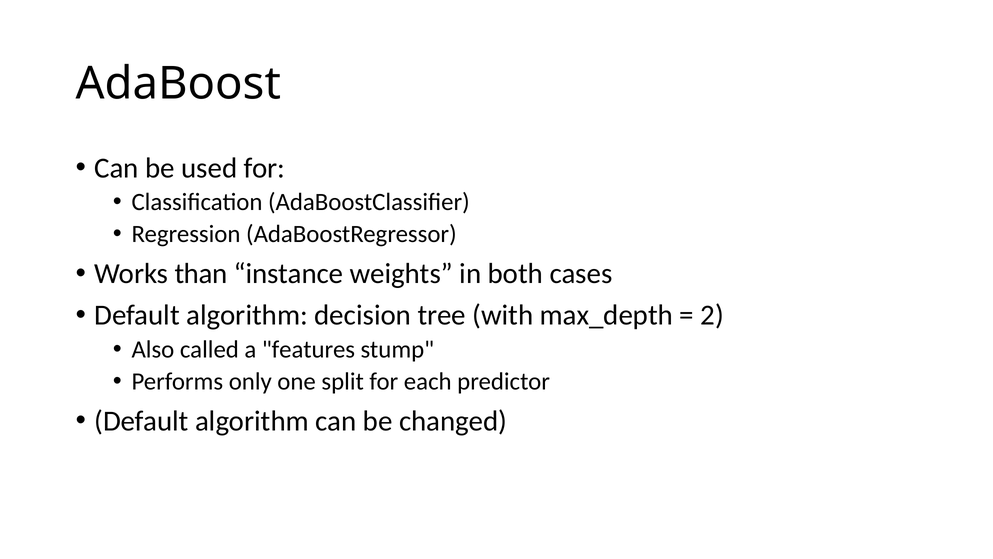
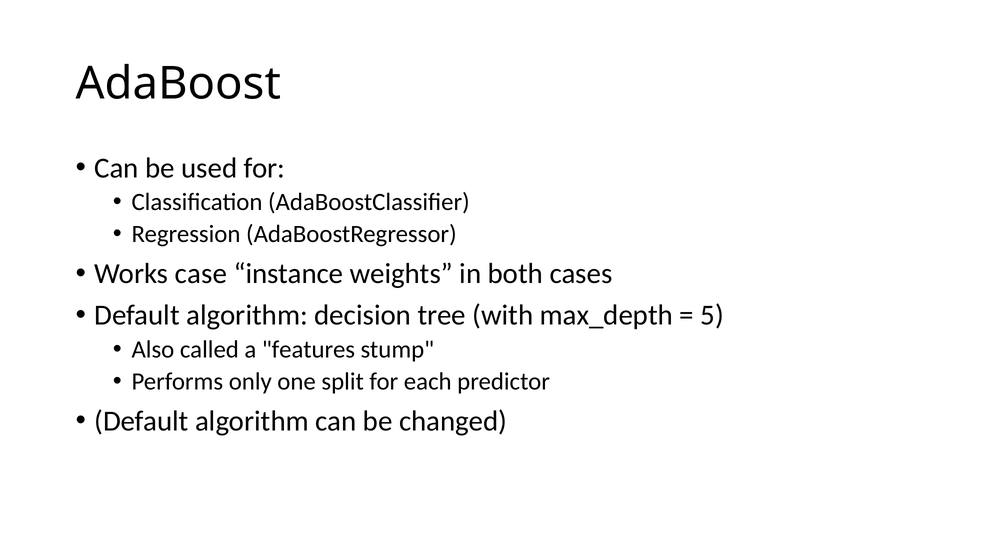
than: than -> case (201, 273)
2: 2 -> 5 (712, 315)
